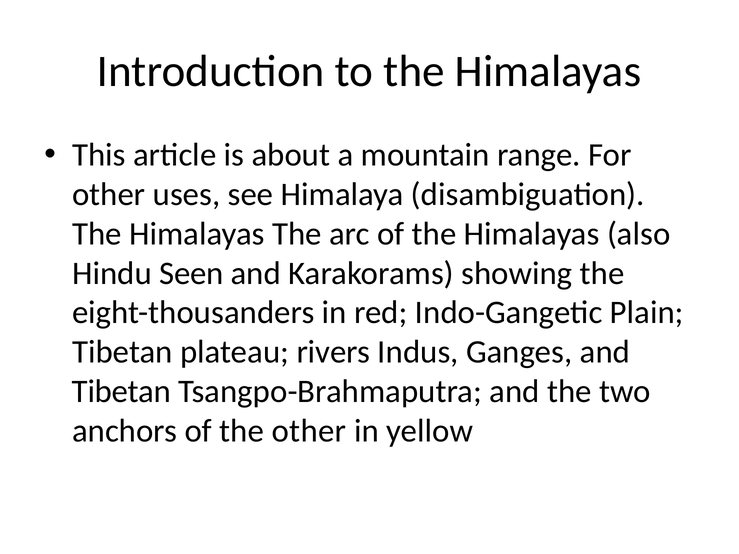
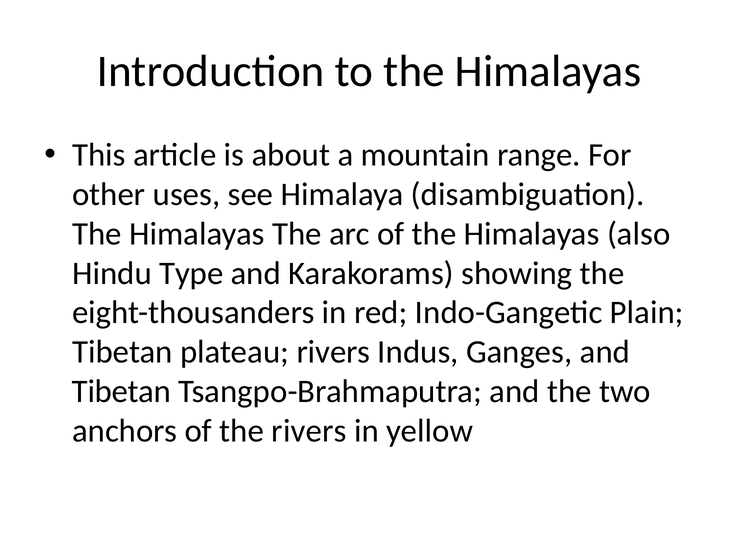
Seen: Seen -> Type (191, 273)
the other: other -> rivers (309, 431)
